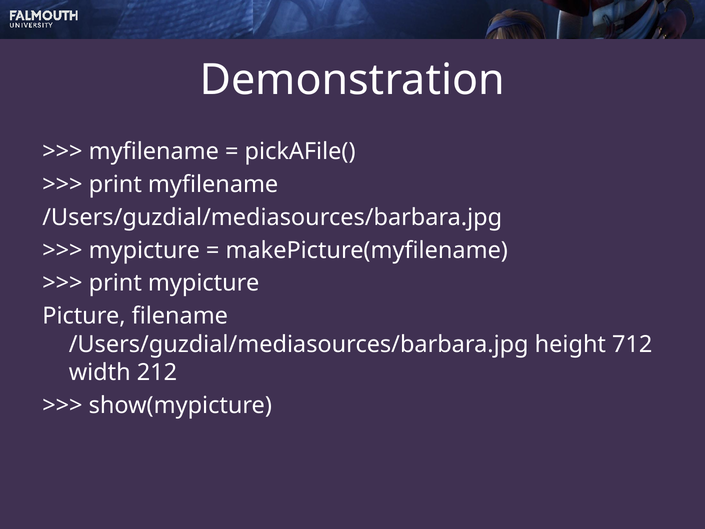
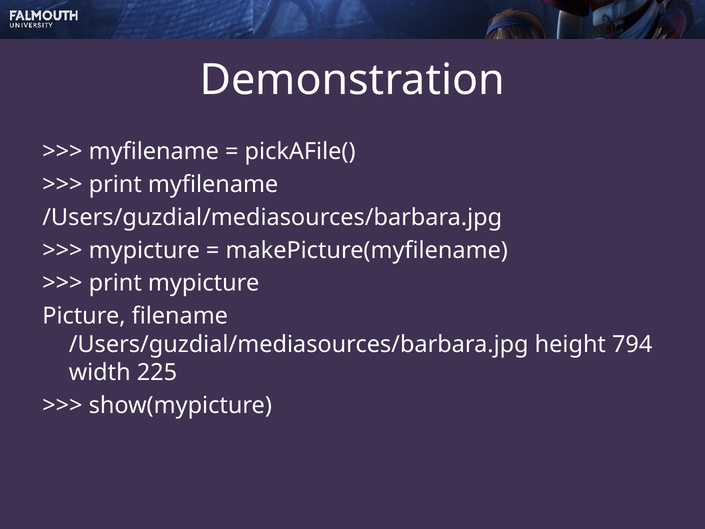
712: 712 -> 794 (632, 344)
212: 212 -> 225 (157, 372)
